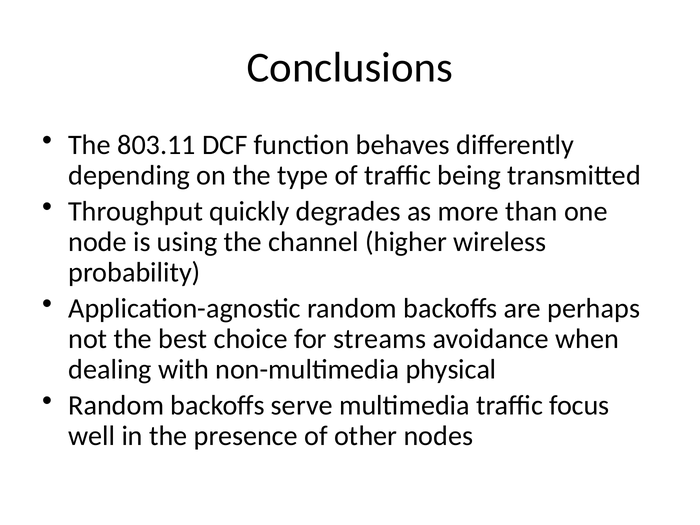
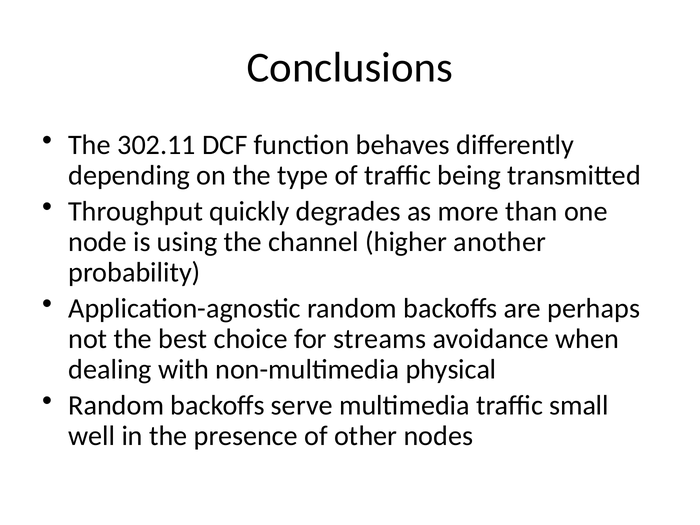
803.11: 803.11 -> 302.11 (156, 145)
wireless: wireless -> another (500, 242)
focus: focus -> small (579, 405)
